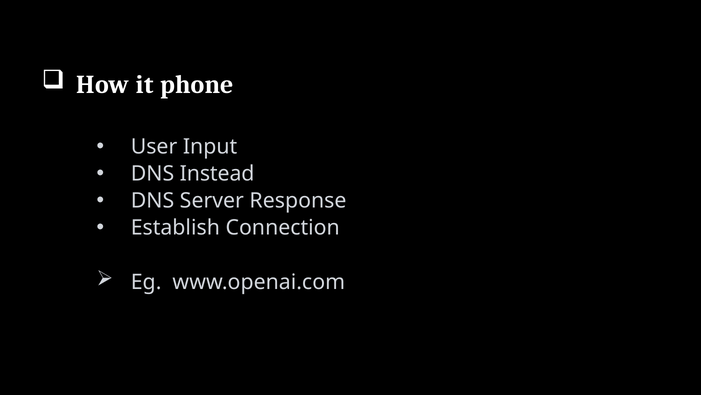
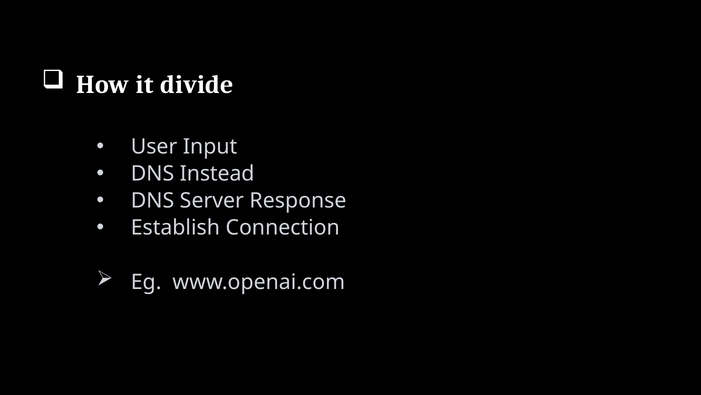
phone: phone -> divide (197, 84)
